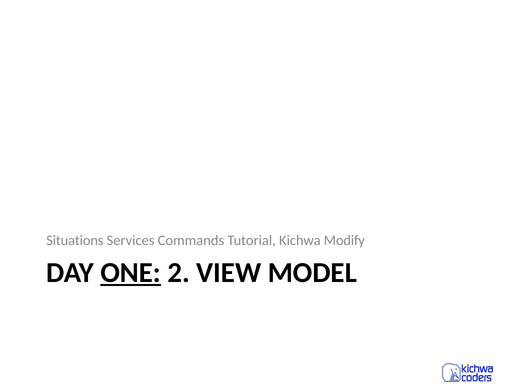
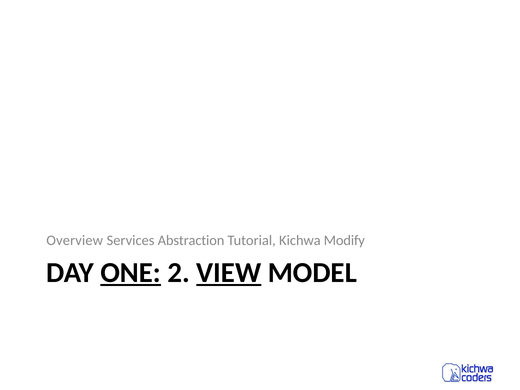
Situations: Situations -> Overview (75, 240)
Commands: Commands -> Abstraction (191, 240)
VIEW underline: none -> present (229, 273)
